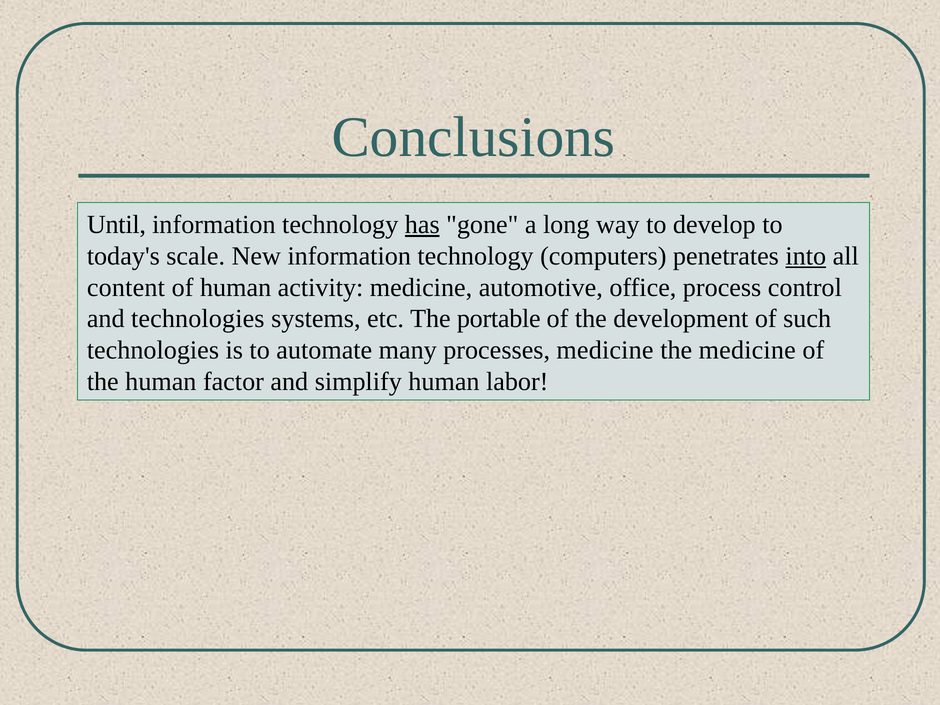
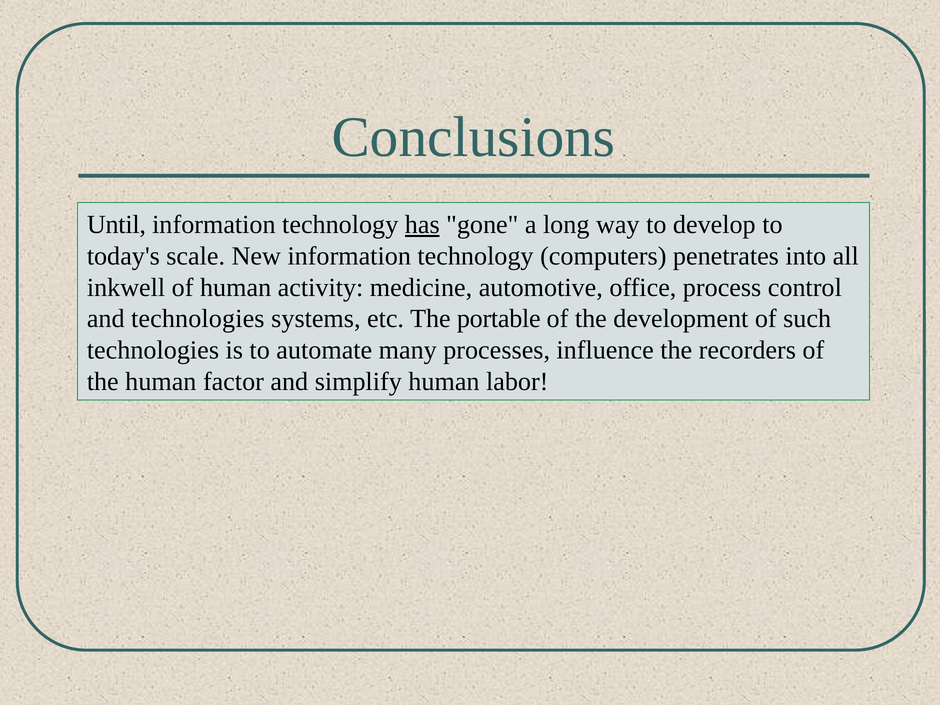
into underline: present -> none (806, 256)
content: content -> inkwell (126, 287)
processes medicine: medicine -> influence (605, 350)
the medicine: medicine -> recorders (747, 350)
